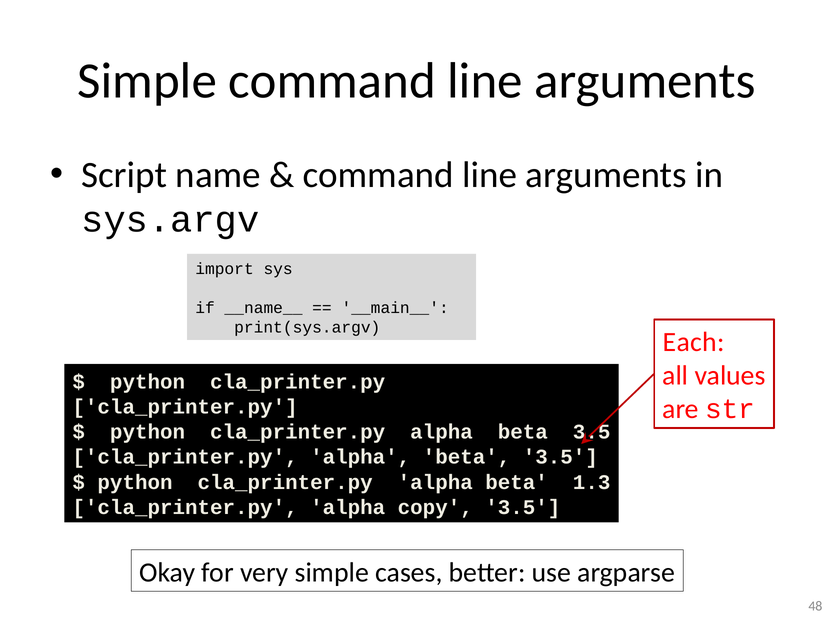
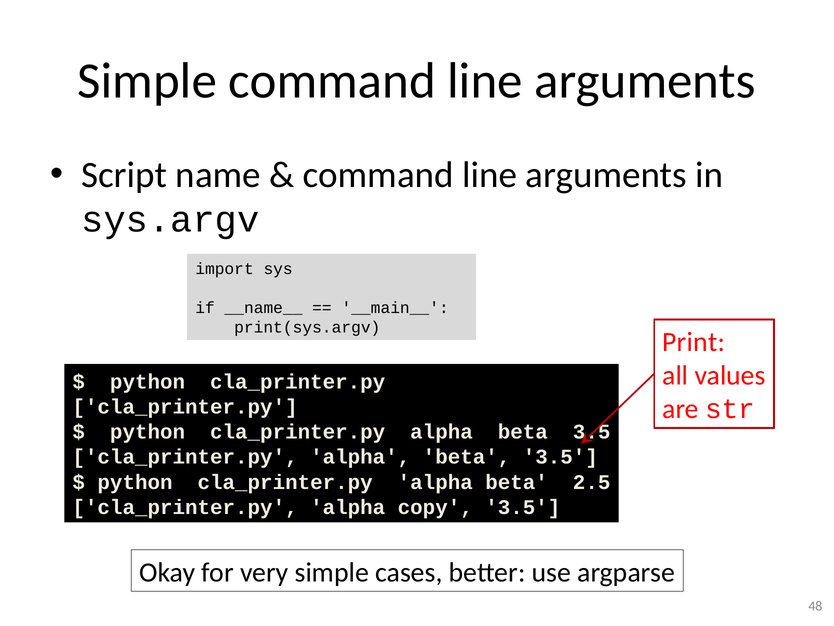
Each: Each -> Print (694, 342)
1.3: 1.3 -> 2.5 (592, 482)
